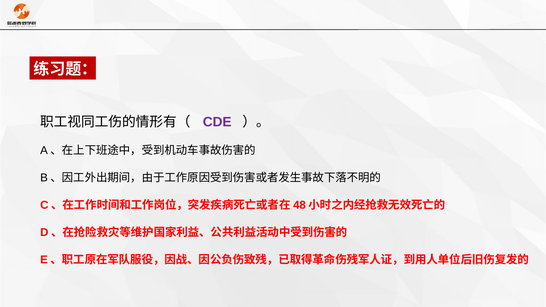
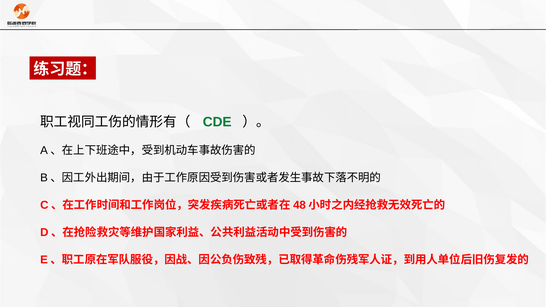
CDE colour: purple -> green (217, 122)
